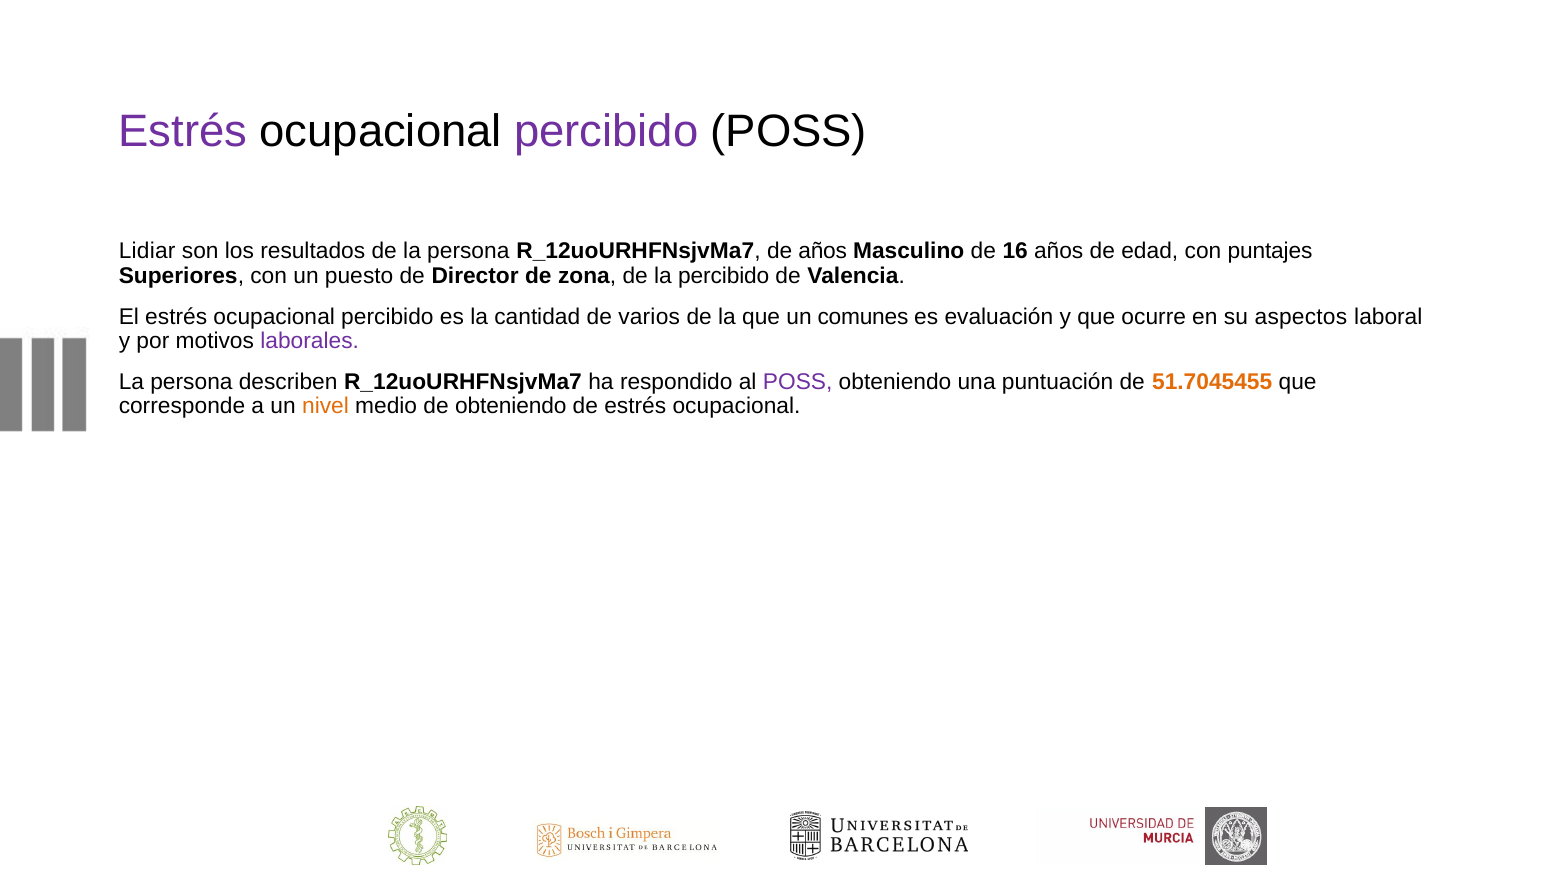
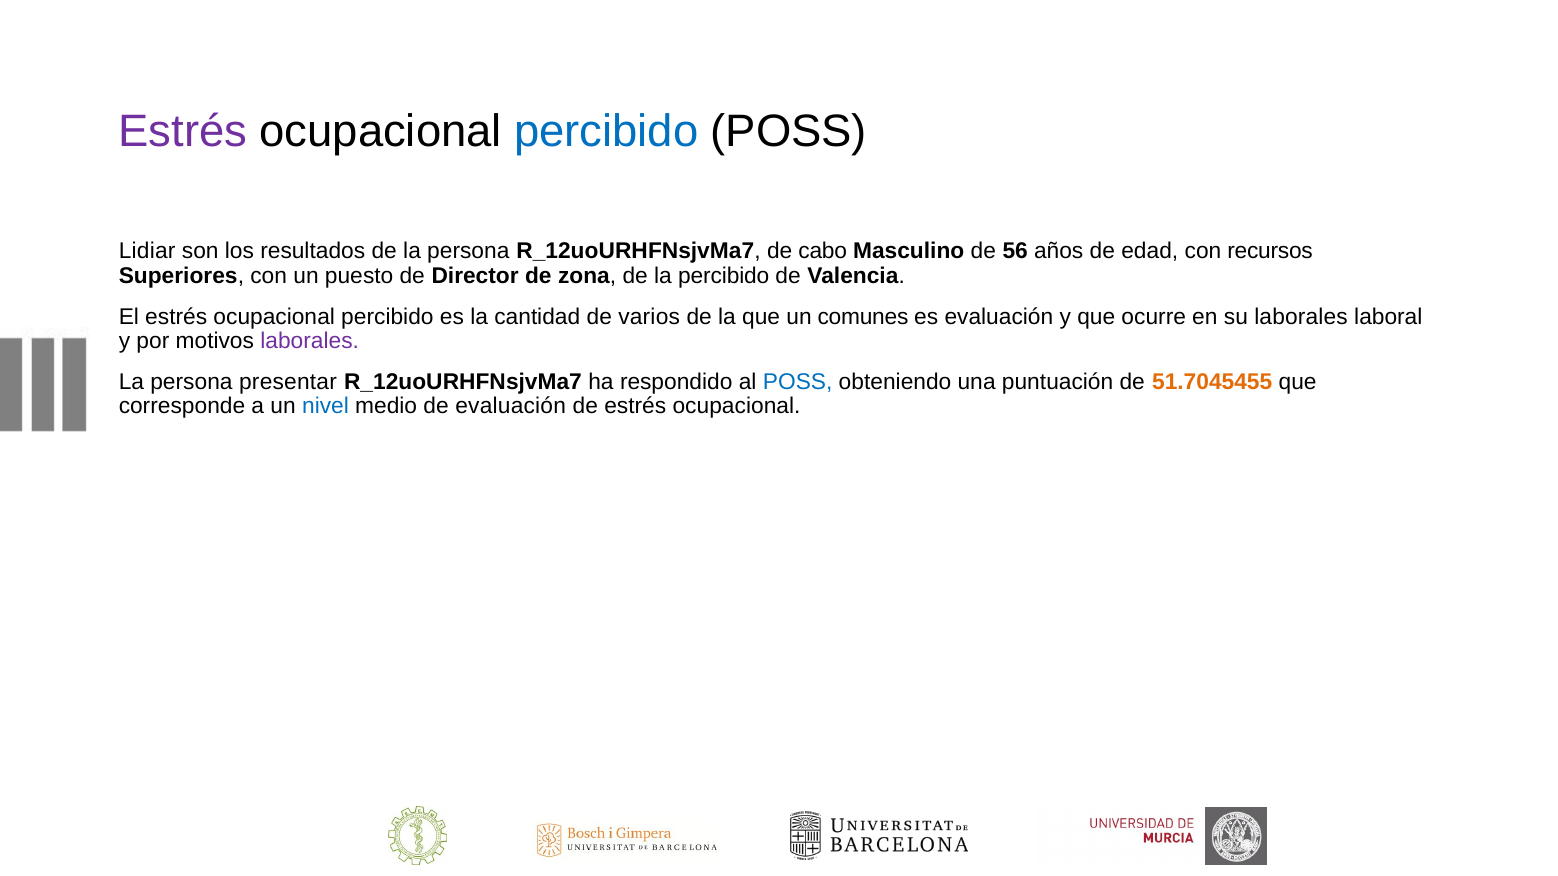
percibido colour: purple -> blue (606, 131)
de años: años -> cabo (823, 251)
16: 16 -> 56 (1015, 251)
puntajes: puntajes -> recursos (1270, 251)
su aspectos: aspectos -> laborales (1301, 317)
describen: describen -> presentar (288, 382)
POSS colour: purple -> blue (798, 382)
nivel colour: orange -> blue (325, 407)
de obteniendo: obteniendo -> evaluación (511, 407)
